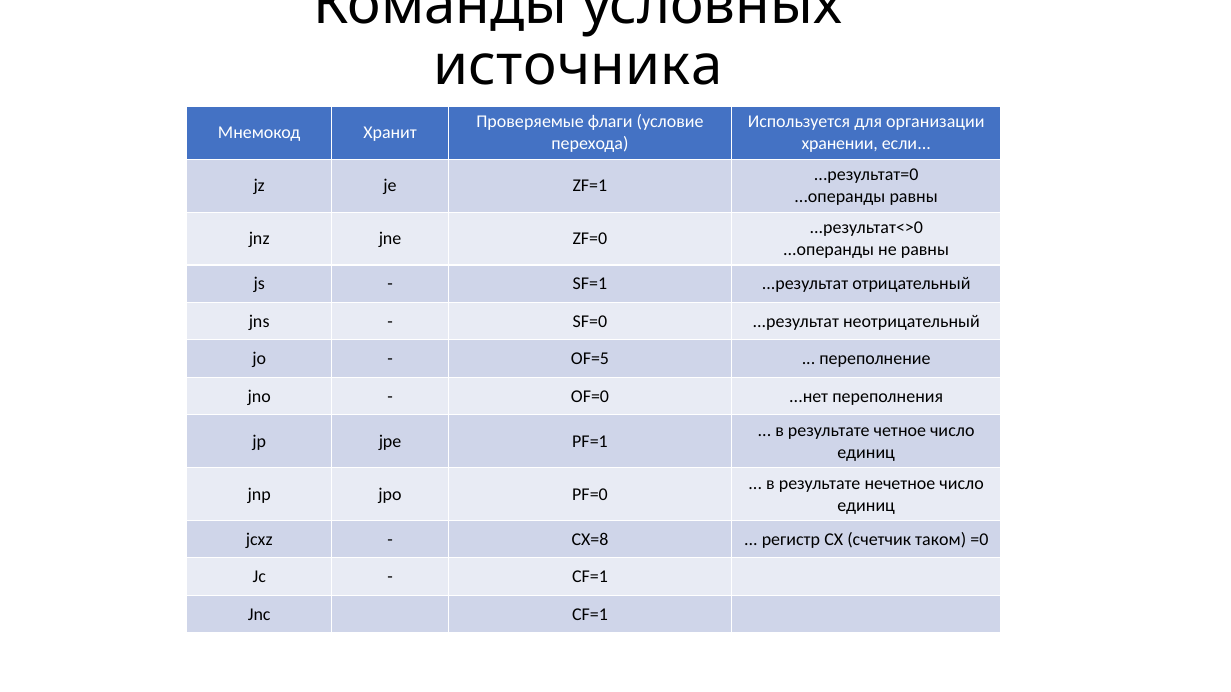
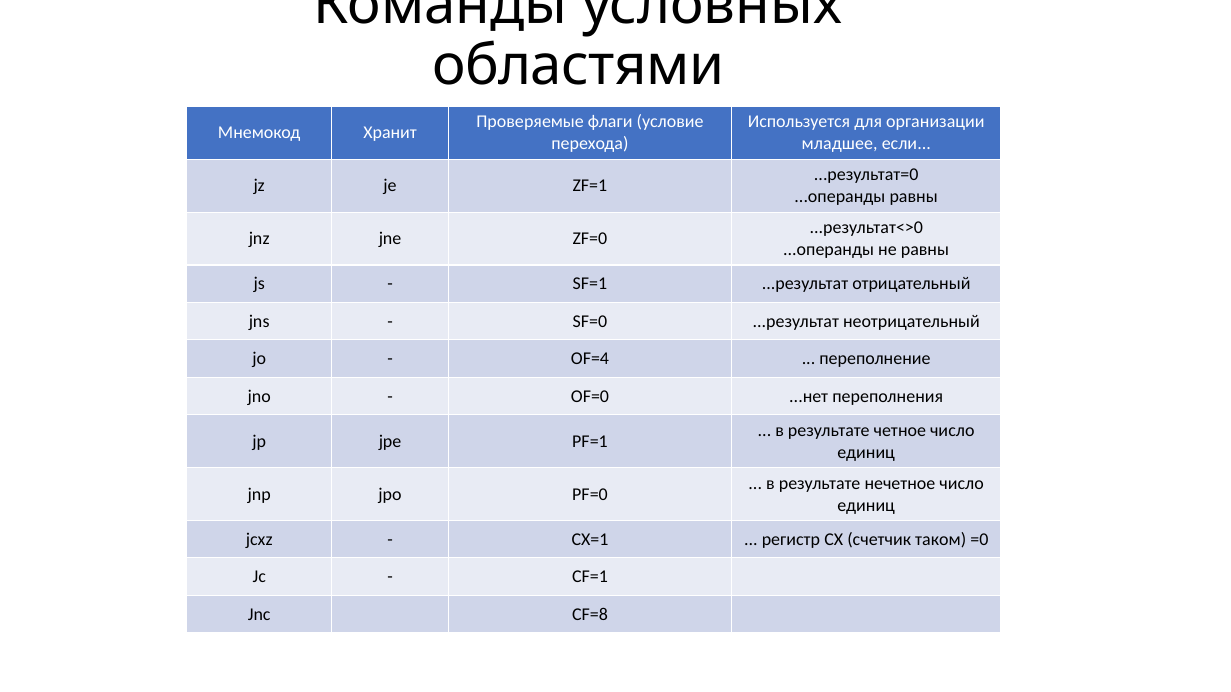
источника: источника -> областями (578, 66)
хранении: хранении -> младшее (840, 144)
OF=5: OF=5 -> OF=4 (590, 359)
CX=8: CX=8 -> CX=1 (590, 540)
Jnc CF=1: CF=1 -> CF=8 (590, 615)
